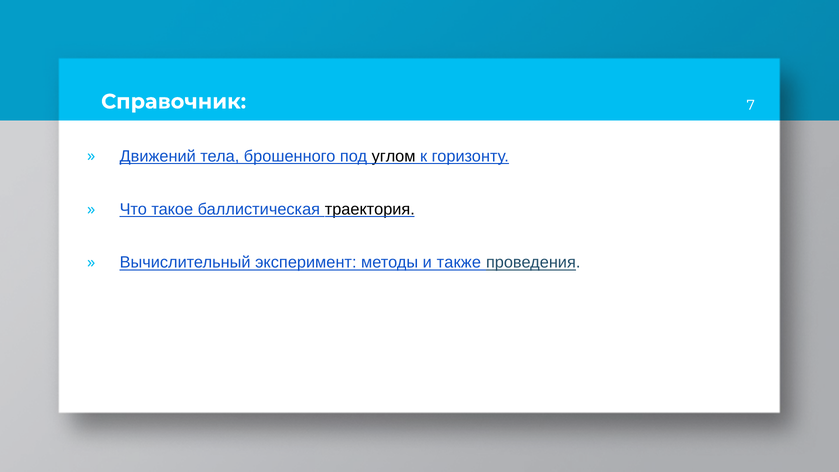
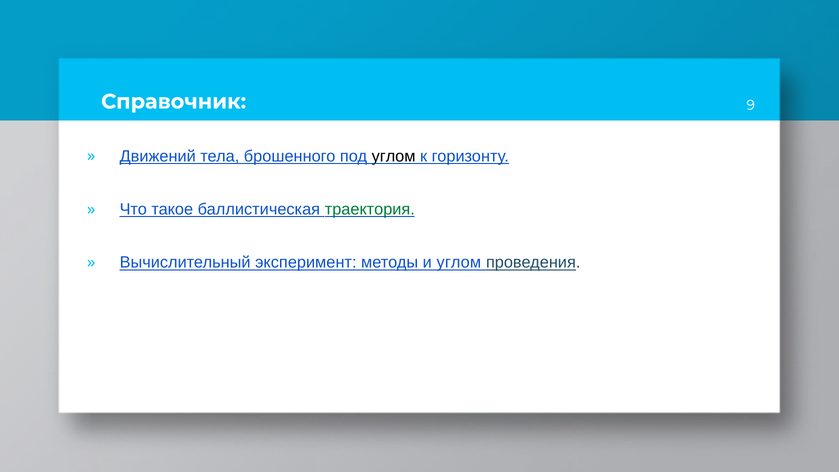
7: 7 -> 9 (751, 105)
траектория colour: black -> green (370, 209)
и также: также -> углом (459, 263)
